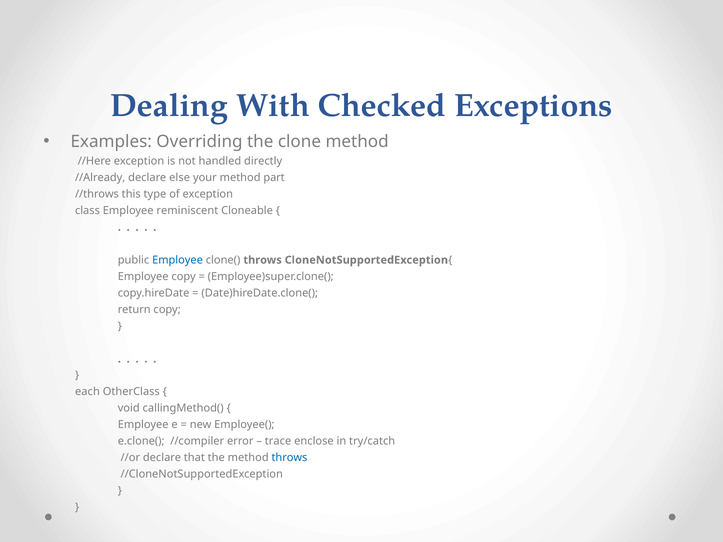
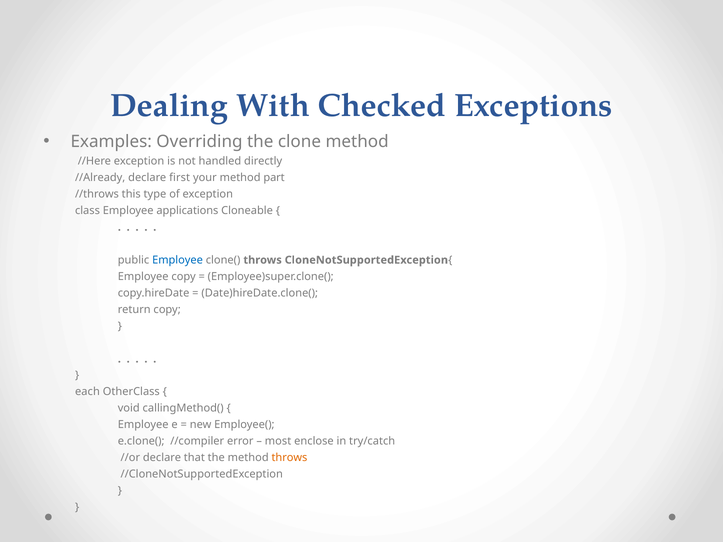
else: else -> first (180, 178)
reminiscent: reminiscent -> applications (187, 211)
trace: trace -> most (278, 441)
throws colour: blue -> orange (289, 458)
